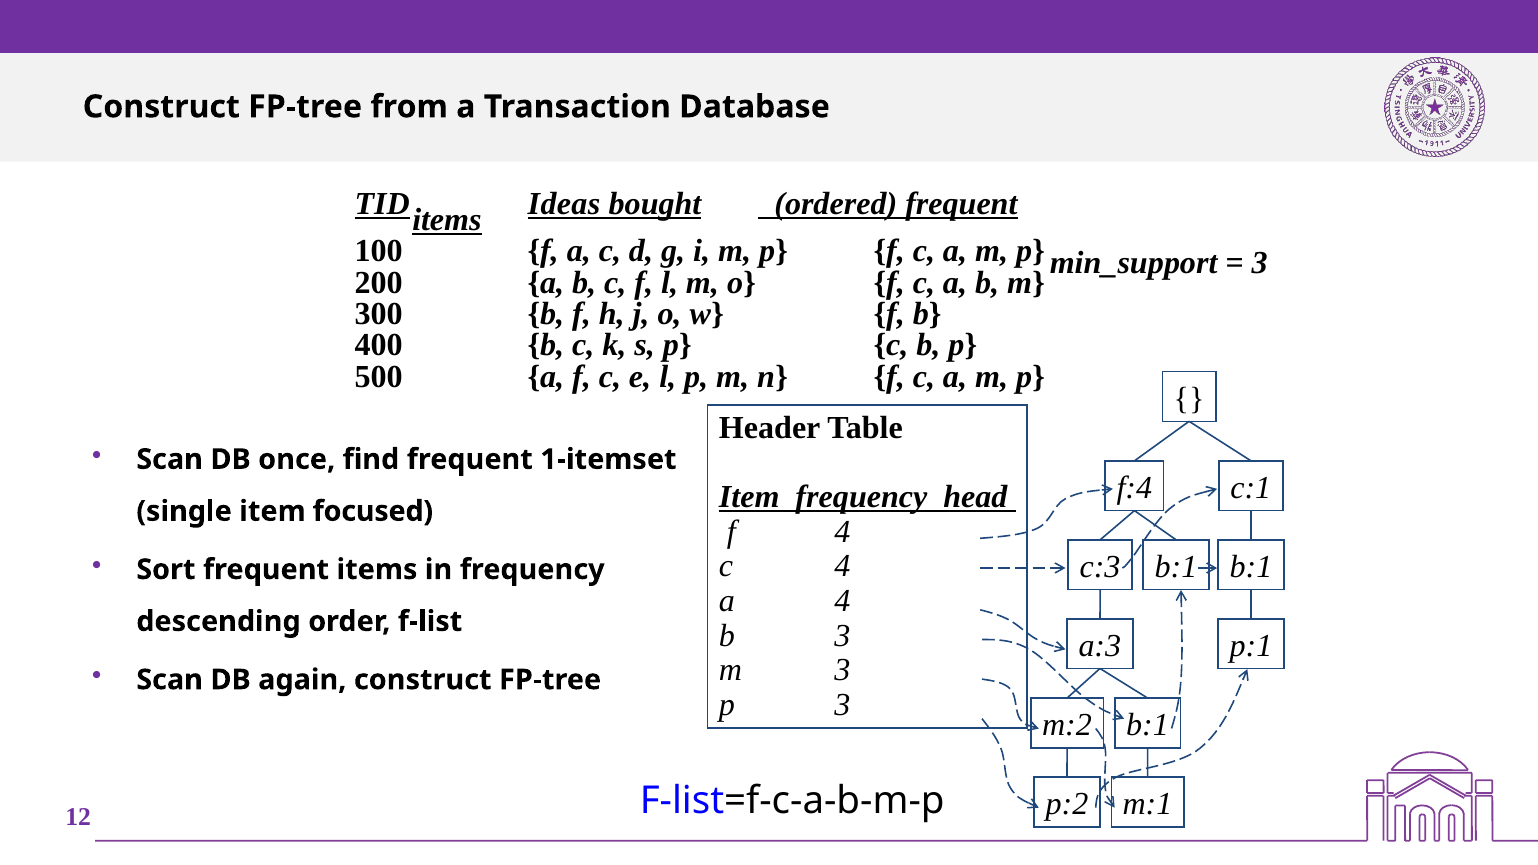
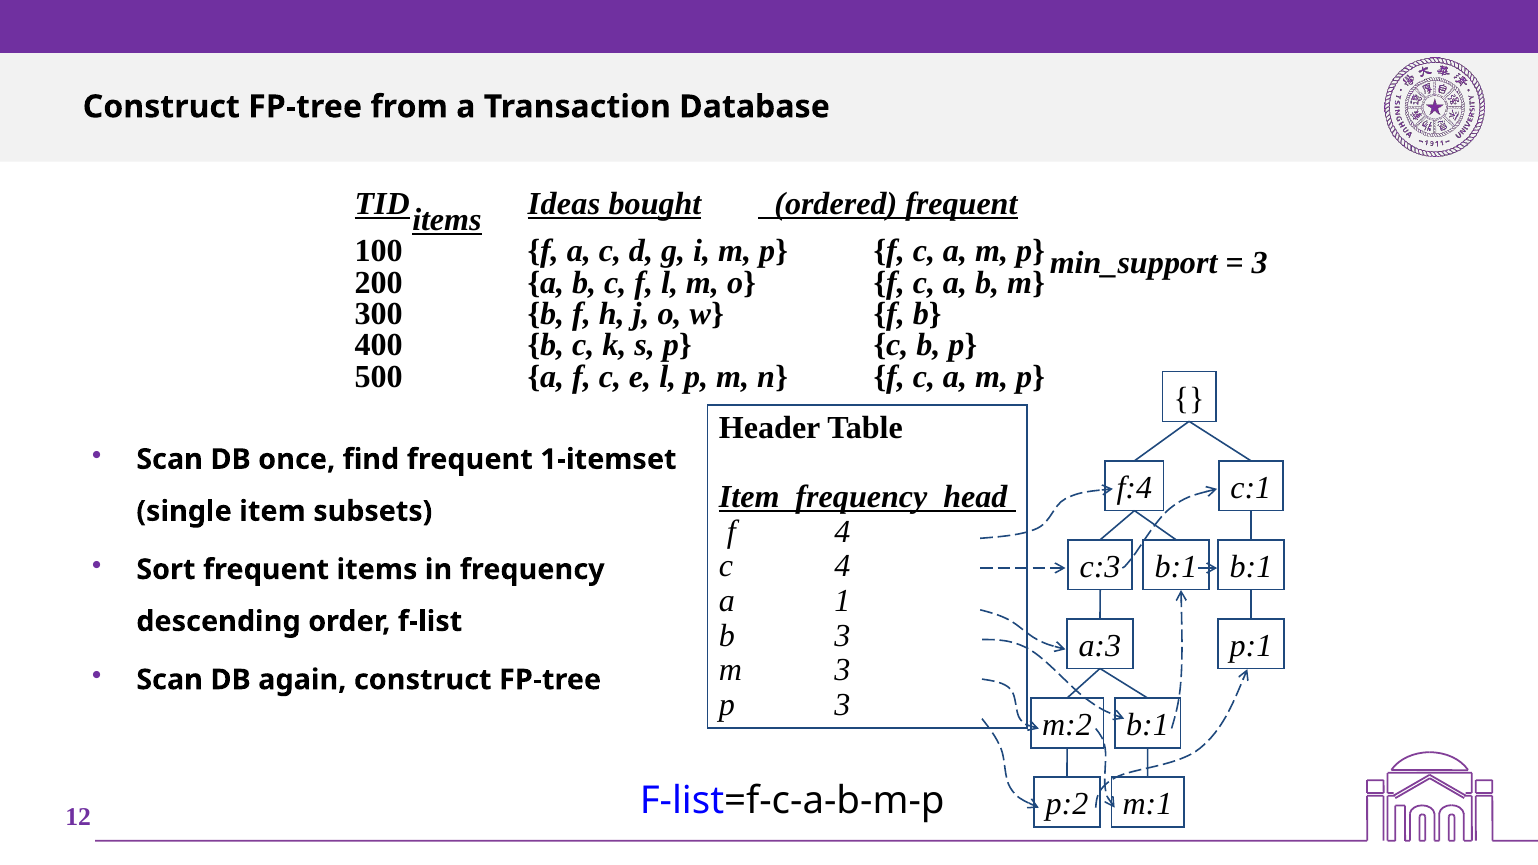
focused: focused -> subsets (373, 511)
a 4: 4 -> 1 (842, 601)
